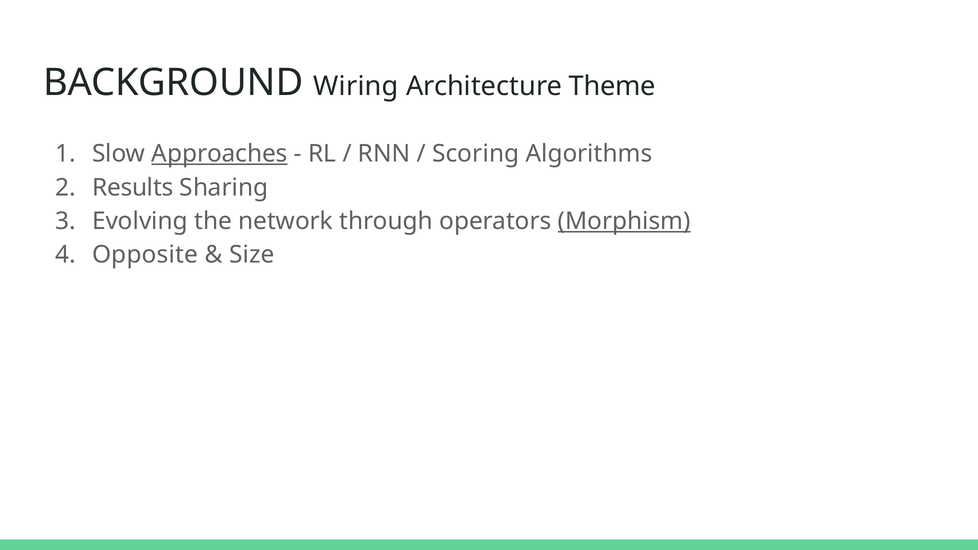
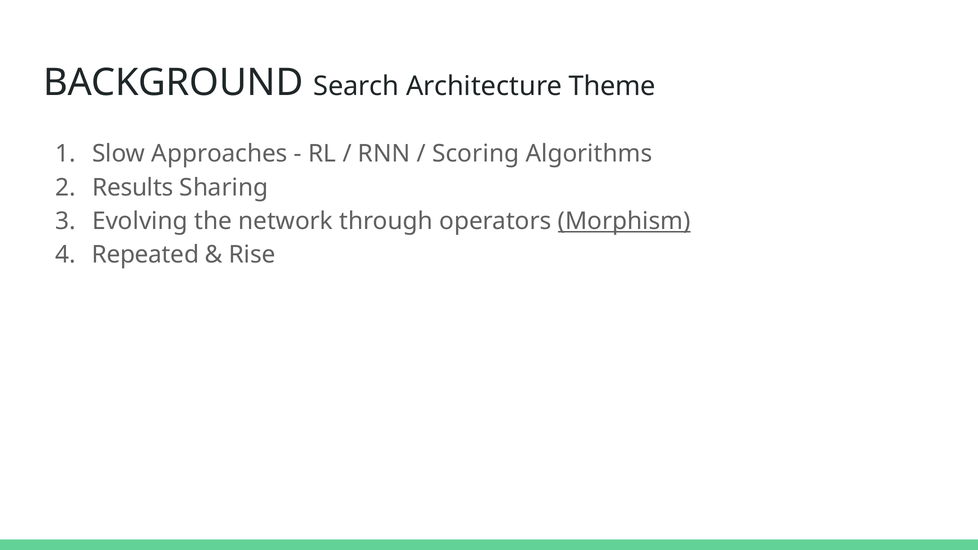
Wiring: Wiring -> Search (356, 86)
Approaches underline: present -> none (220, 154)
Opposite: Opposite -> Repeated (145, 255)
Size: Size -> Rise (252, 255)
